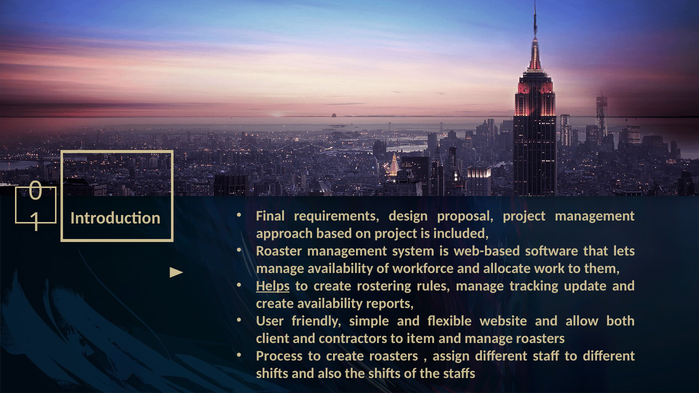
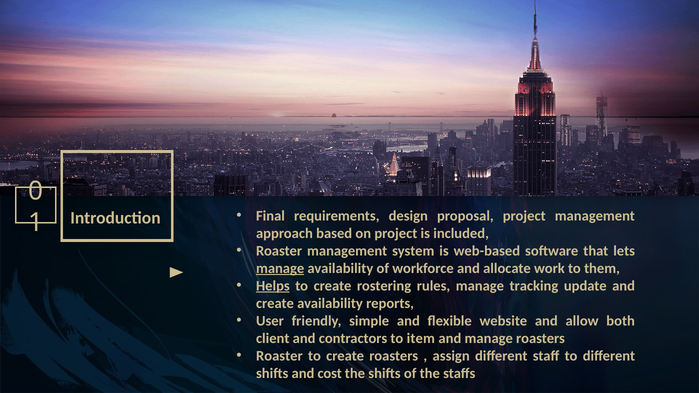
manage underline: none -> present (280, 269)
Process: Process -> Roaster (279, 356)
also: also -> cost (330, 373)
